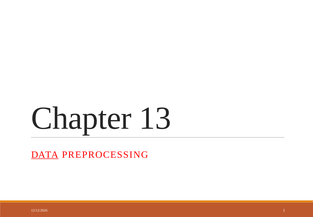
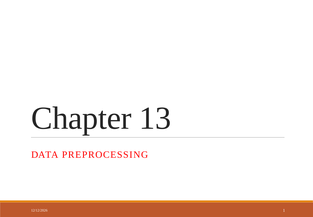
DATA underline: present -> none (45, 154)
